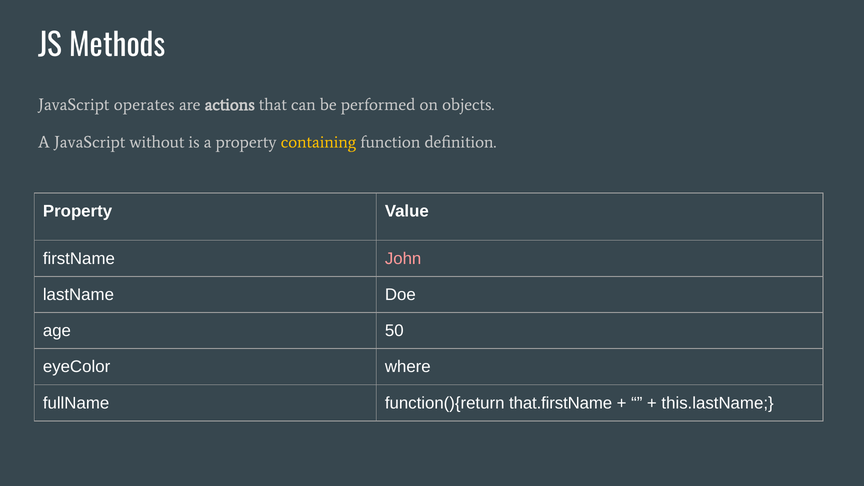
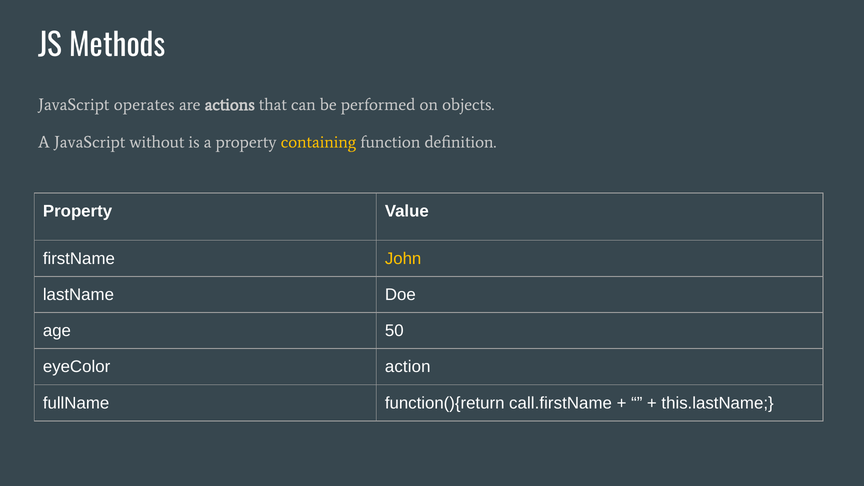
John colour: pink -> yellow (403, 259)
where: where -> action (408, 367)
that.firstName: that.firstName -> call.firstName (561, 403)
